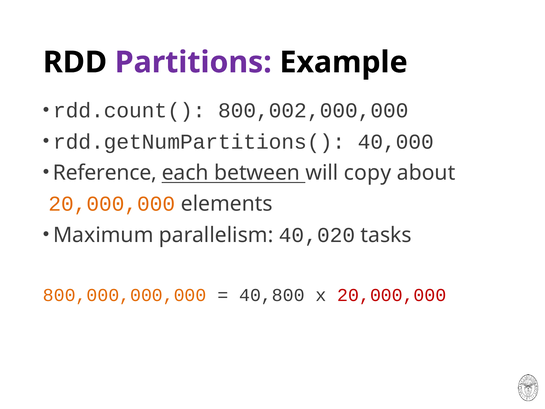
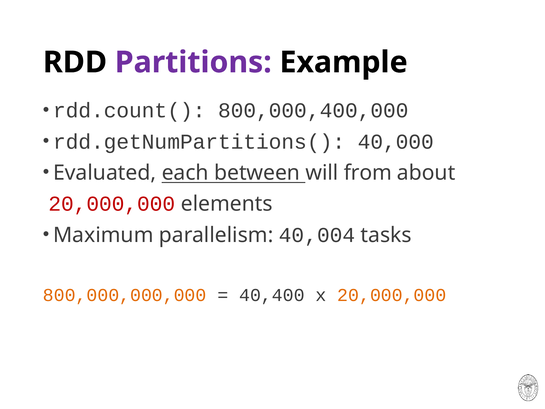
800,002,000,000: 800,002,000,000 -> 800,000,400,000 (313, 111)
Reference: Reference -> Evaluated (105, 173)
copy: copy -> from (368, 173)
20,000,000 colour: orange -> red (112, 204)
40,020: 40,020 -> 40,004 (317, 235)
40,800: 40,800 -> 40,400 (272, 295)
20,000,000 colour: red -> orange (392, 295)
